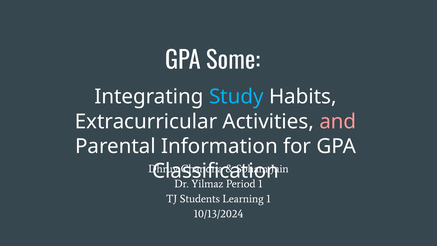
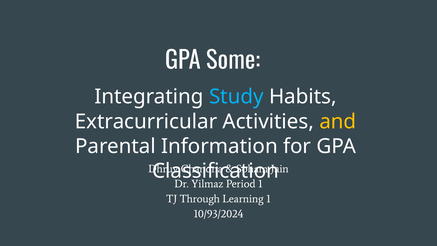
and colour: pink -> yellow (338, 121)
Students: Students -> Through (200, 199)
10/13/2024: 10/13/2024 -> 10/93/2024 (219, 214)
